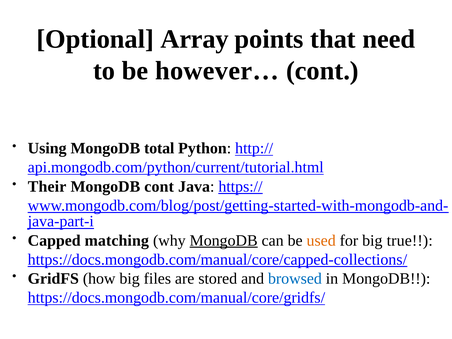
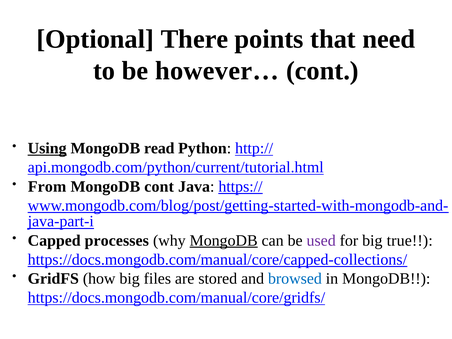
Array: Array -> There (194, 39)
Using underline: none -> present (47, 148)
total: total -> read (159, 148)
Their: Their -> From (47, 186)
matching: matching -> processes (117, 240)
used colour: orange -> purple (321, 240)
